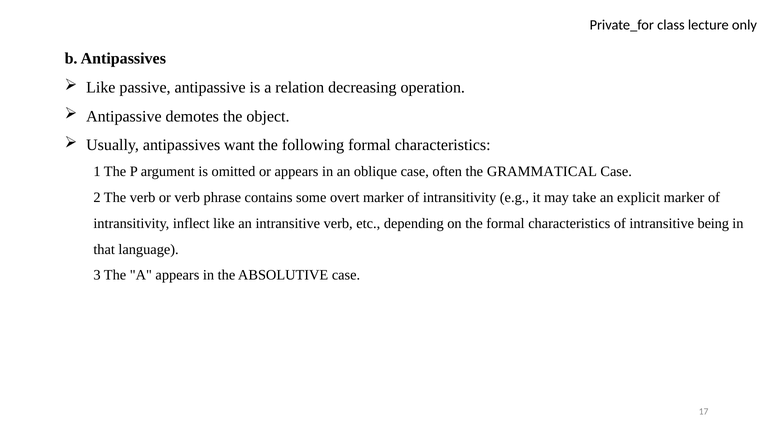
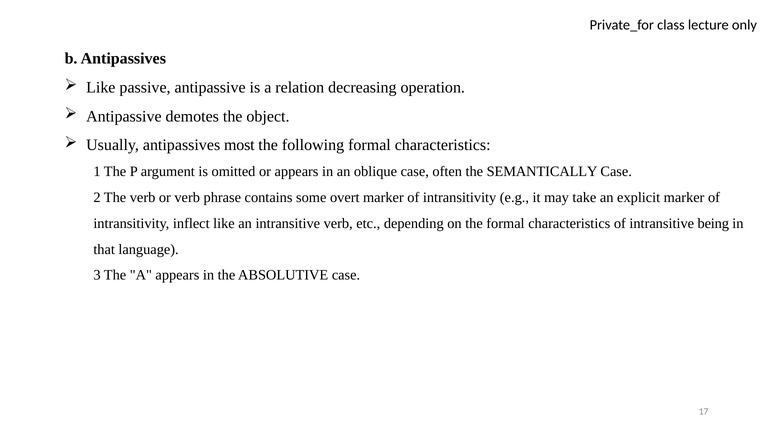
want: want -> most (239, 145)
GRAMMATICAL: GRAMMATICAL -> SEMANTICALLY (542, 172)
